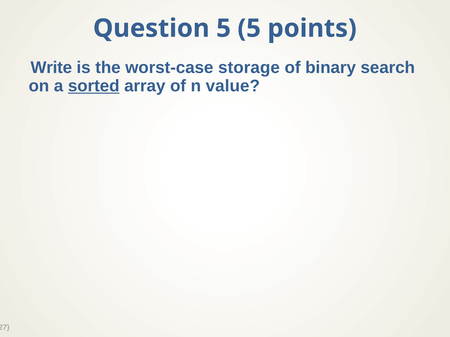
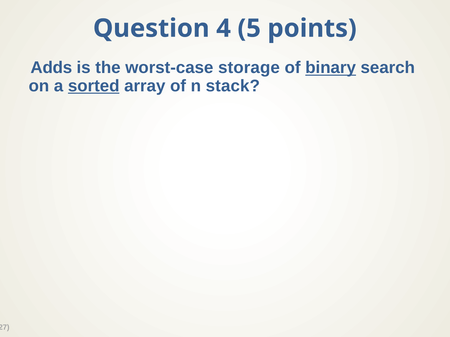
Question 5: 5 -> 4 (224, 28)
Write: Write -> Adds (51, 68)
binary underline: none -> present (331, 68)
value: value -> stack (233, 86)
